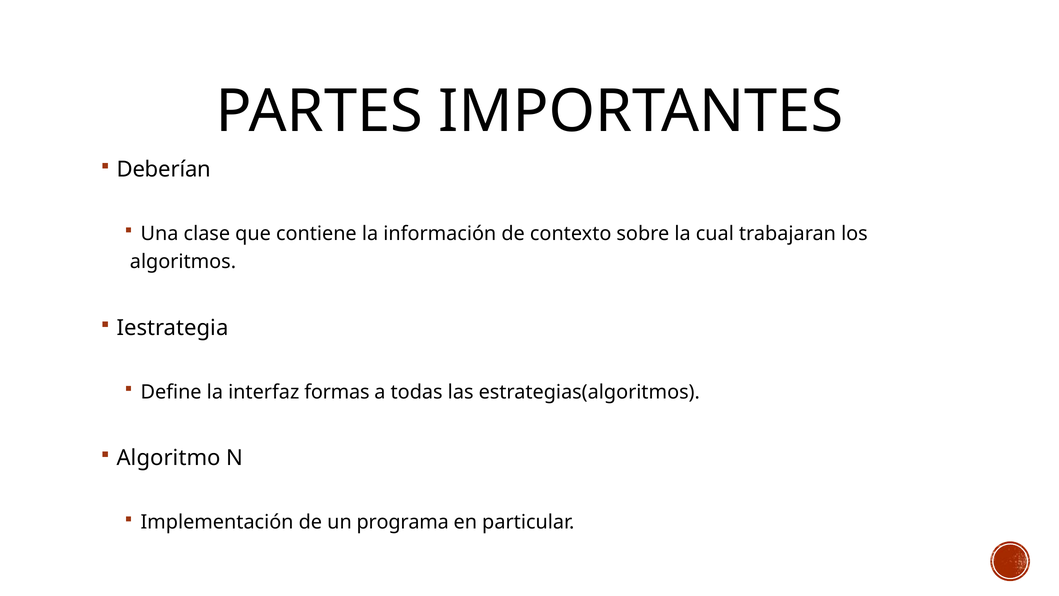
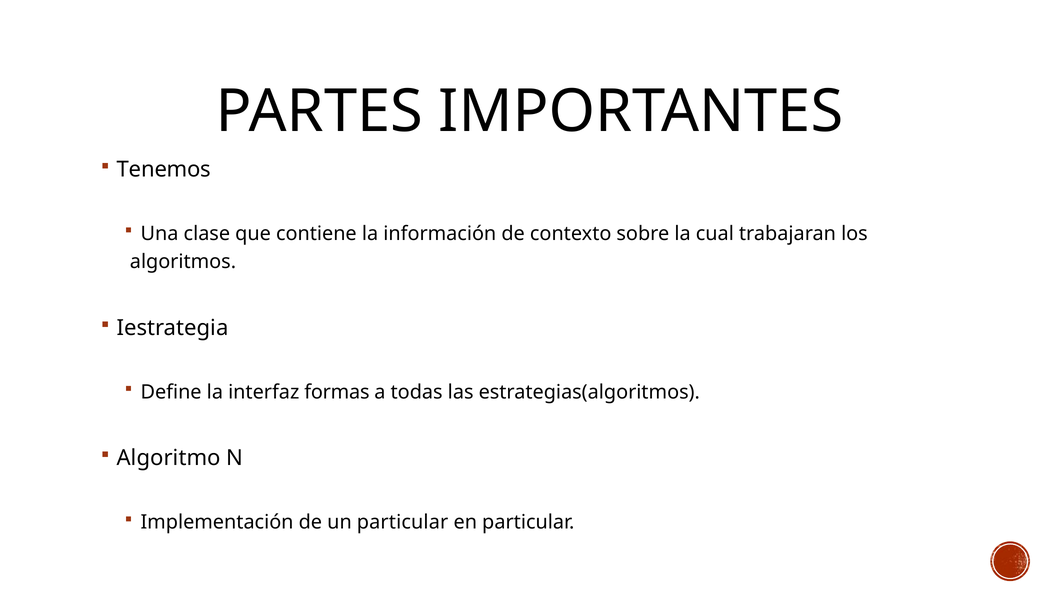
Deberían: Deberían -> Tenemos (164, 169)
un programa: programa -> particular (403, 522)
